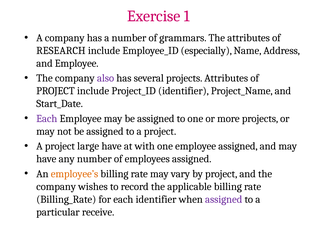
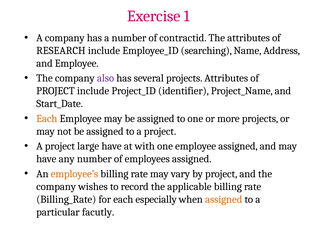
grammars: grammars -> contractid (183, 38)
especially: especially -> searching (206, 50)
Each colour: purple -> orange (47, 118)
each identifier: identifier -> especially (156, 199)
assigned colour: purple -> orange (224, 199)
receive: receive -> facutly (98, 212)
